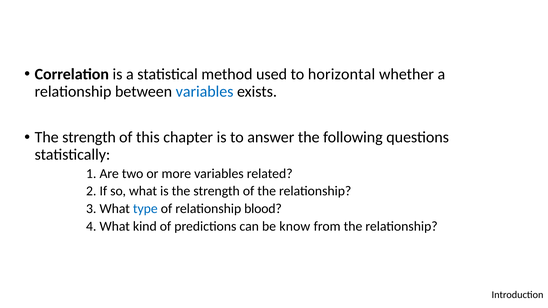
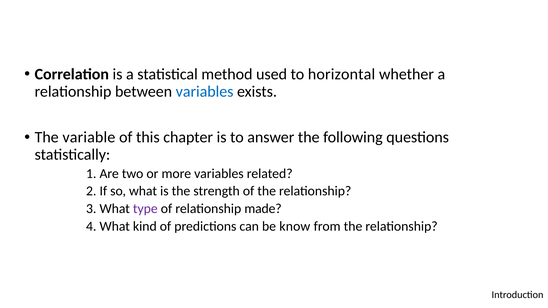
strength: strength -> variable (89, 138)
type colour: blue -> purple (145, 209)
blood: blood -> made (263, 209)
